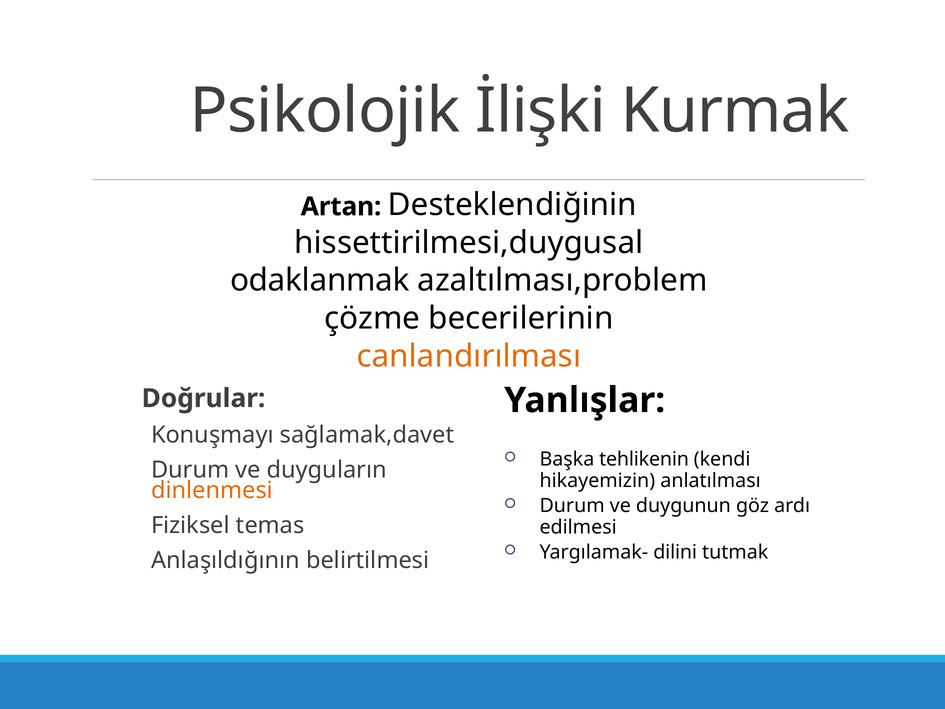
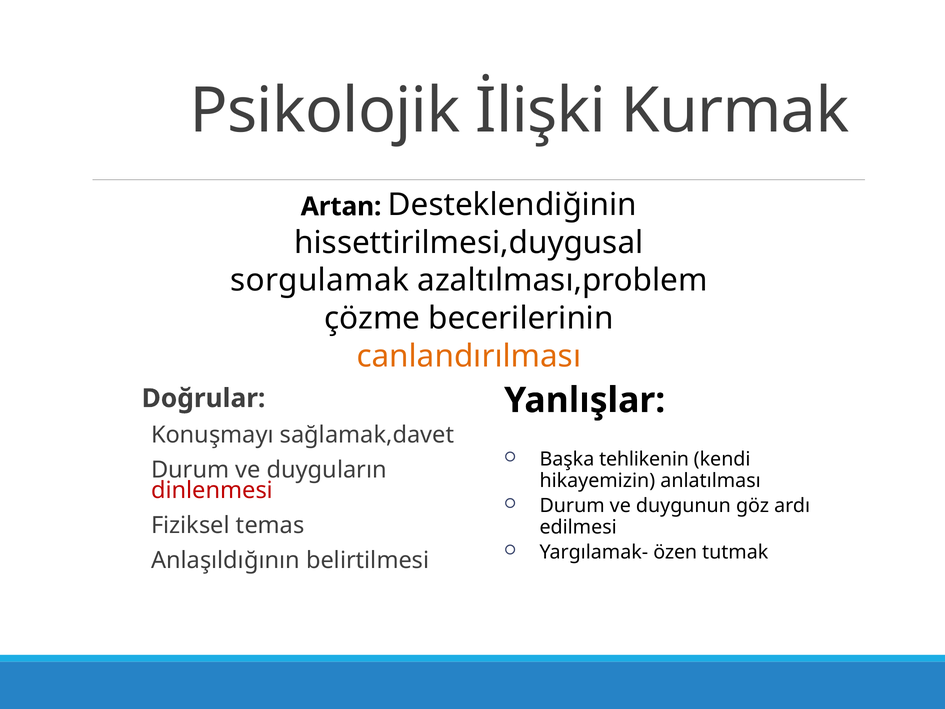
odaklanmak: odaklanmak -> sorgulamak (320, 280)
dinlenmesi colour: orange -> red (212, 490)
dilini: dilini -> özen (675, 552)
